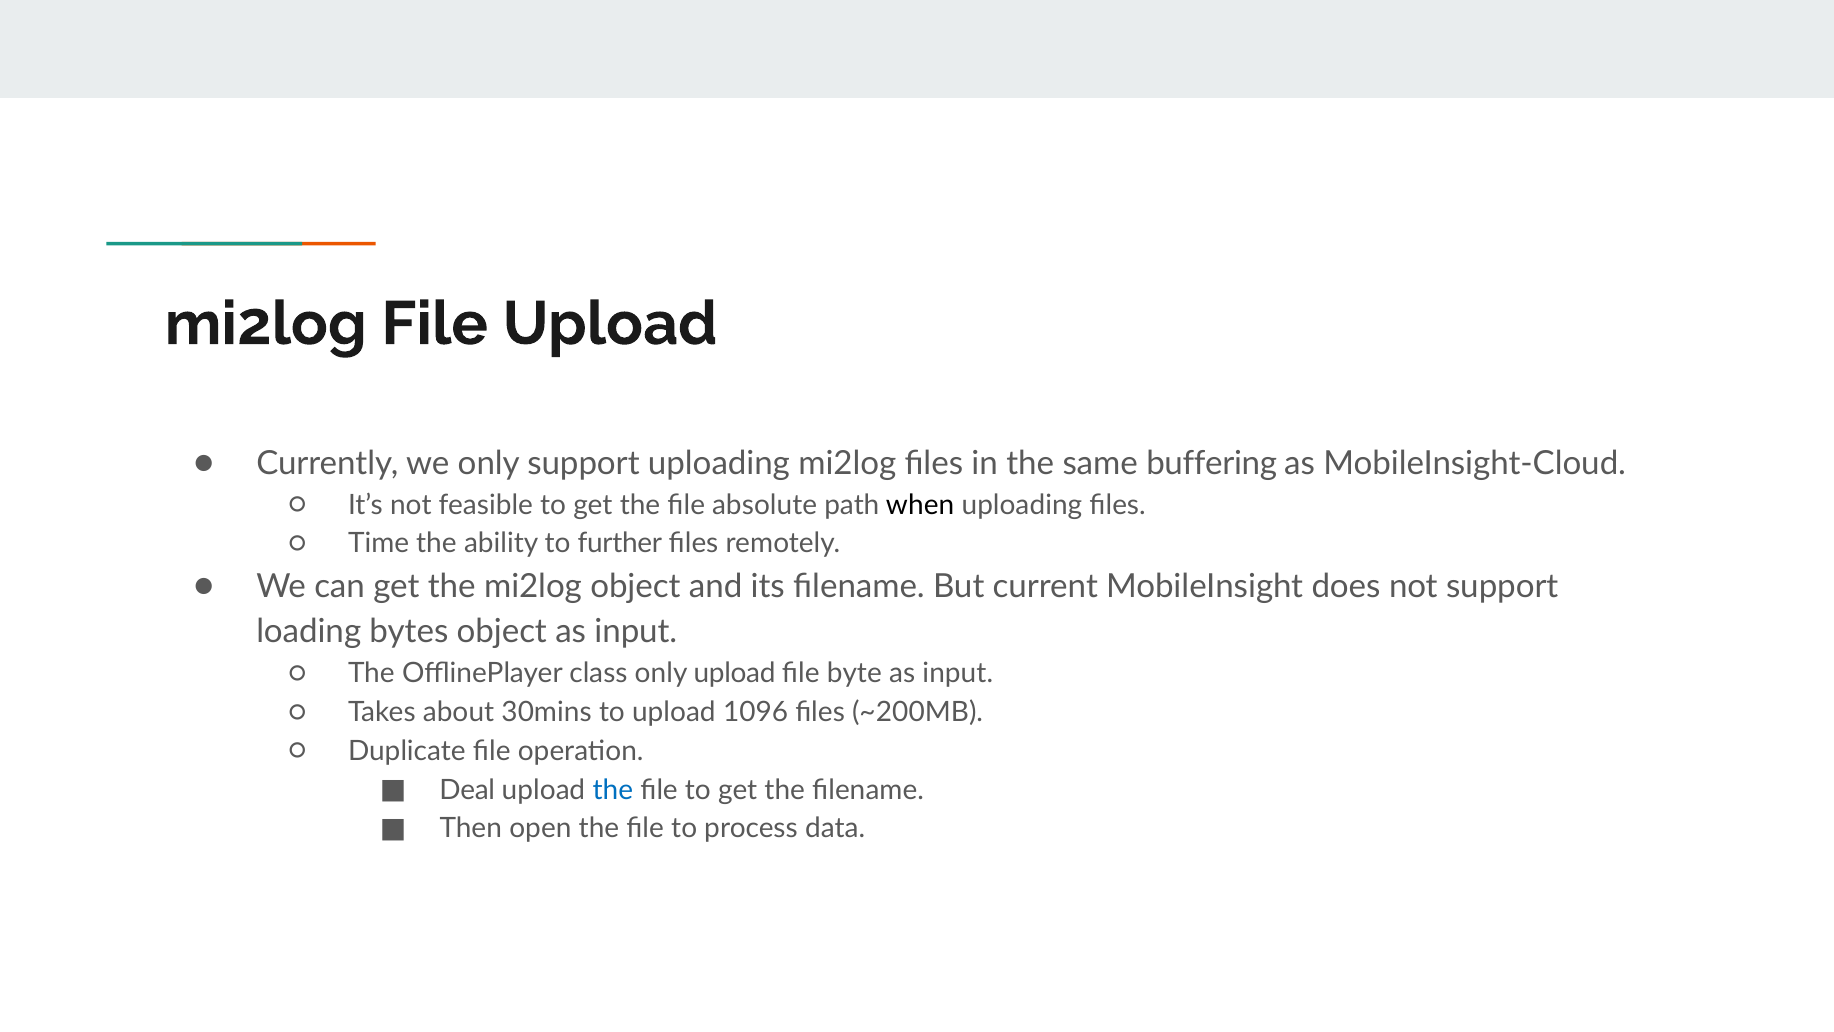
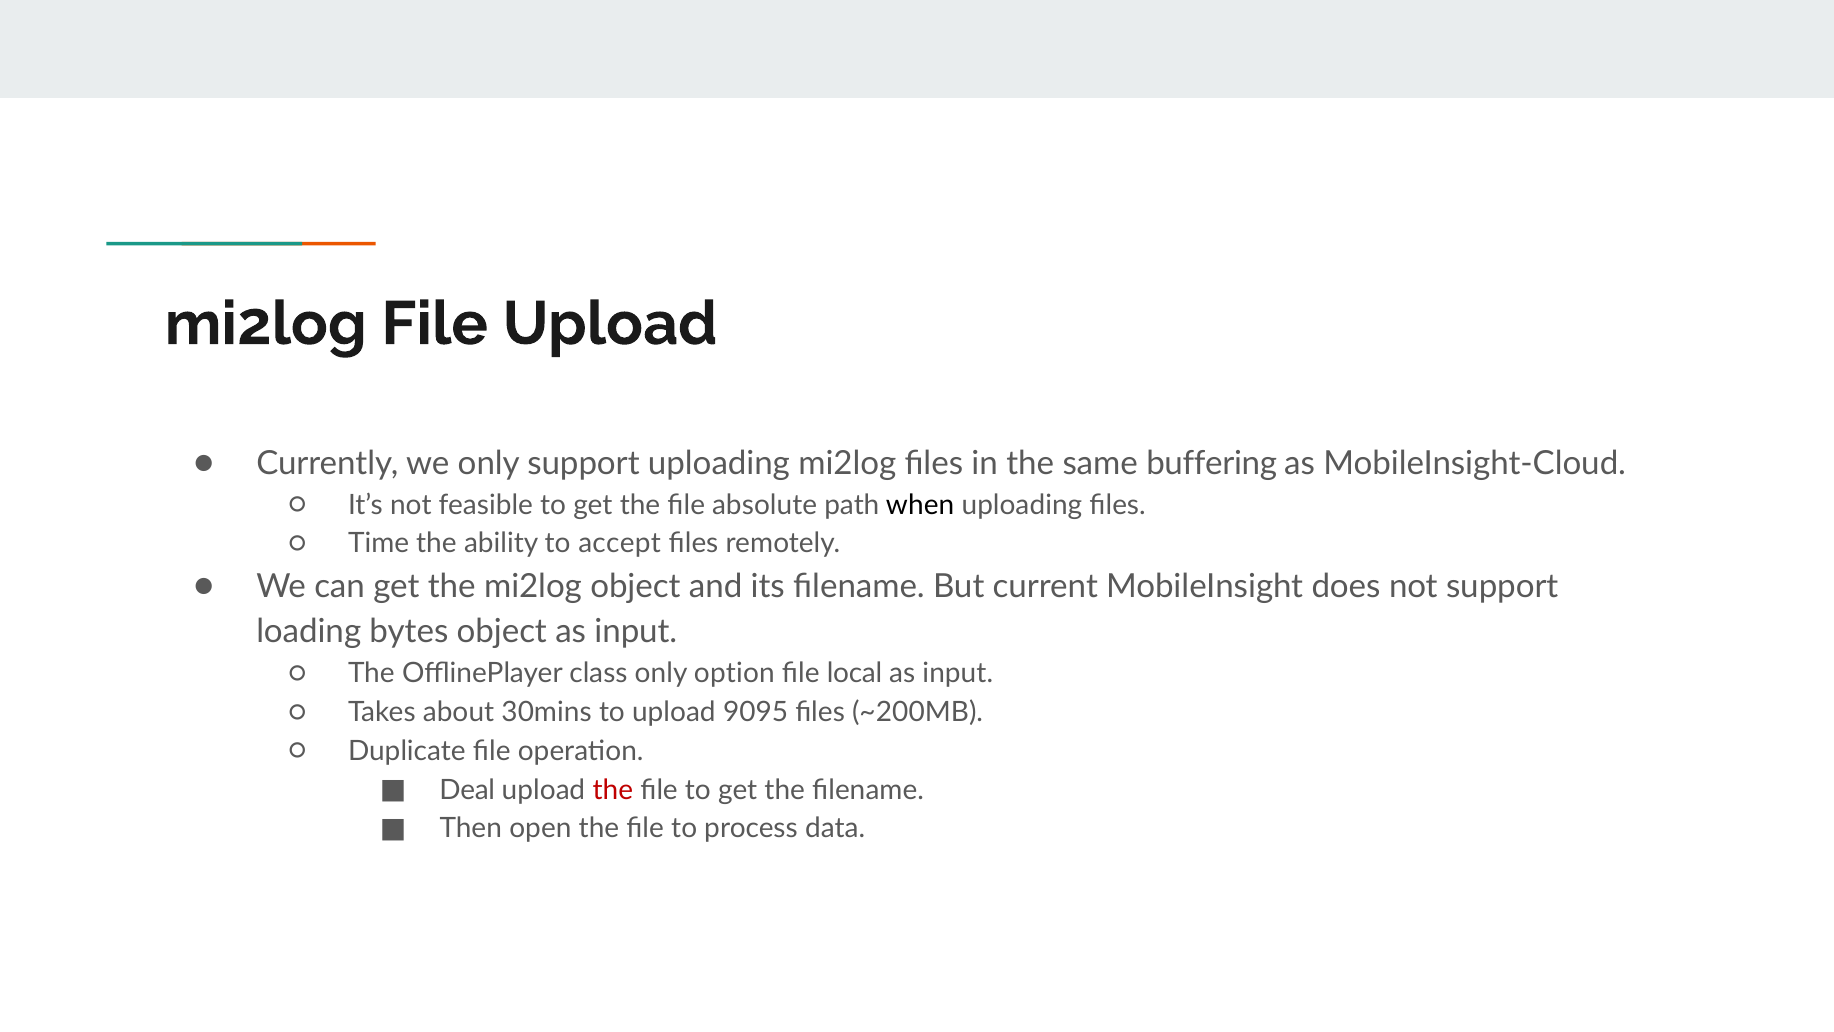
further: further -> accept (620, 543)
only upload: upload -> option (734, 673)
byte: byte -> local (854, 673)
1096: 1096 -> 9095 (756, 712)
the colour: blue -> red (613, 790)
